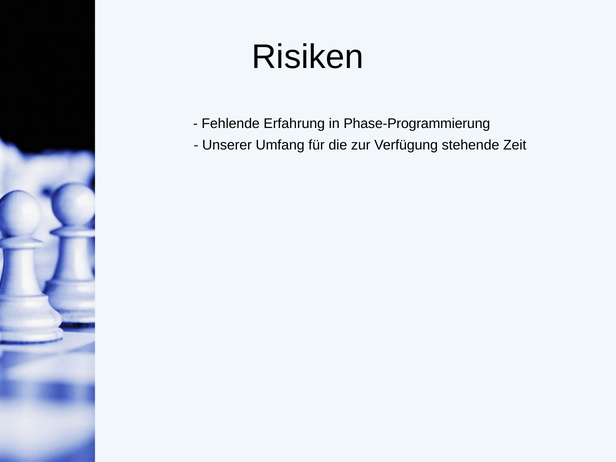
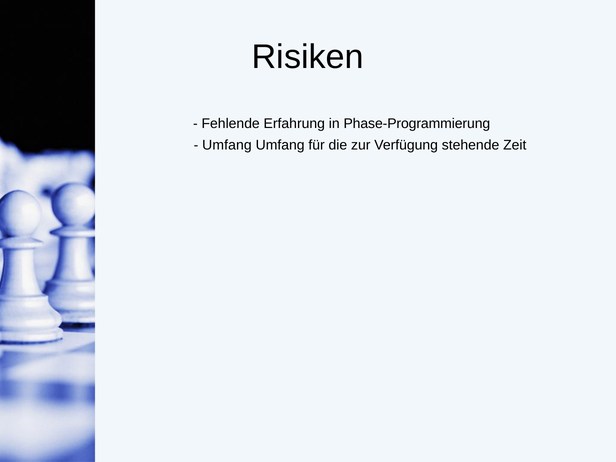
Unserer: Unserer -> Umfang (227, 145)
